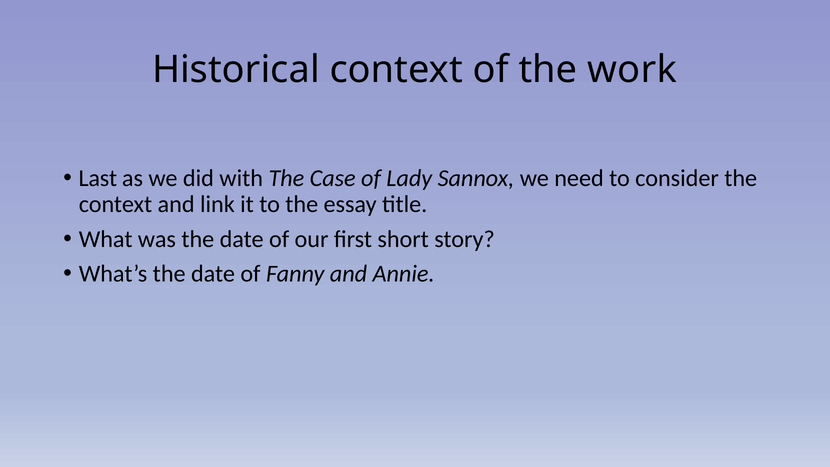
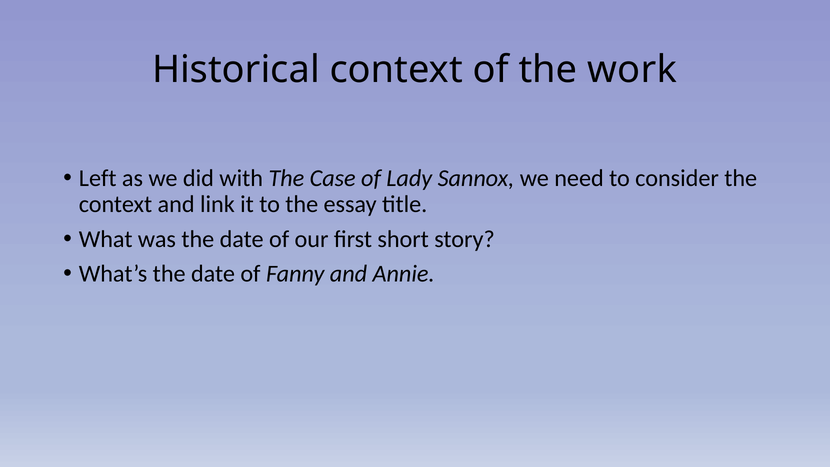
Last: Last -> Left (98, 178)
